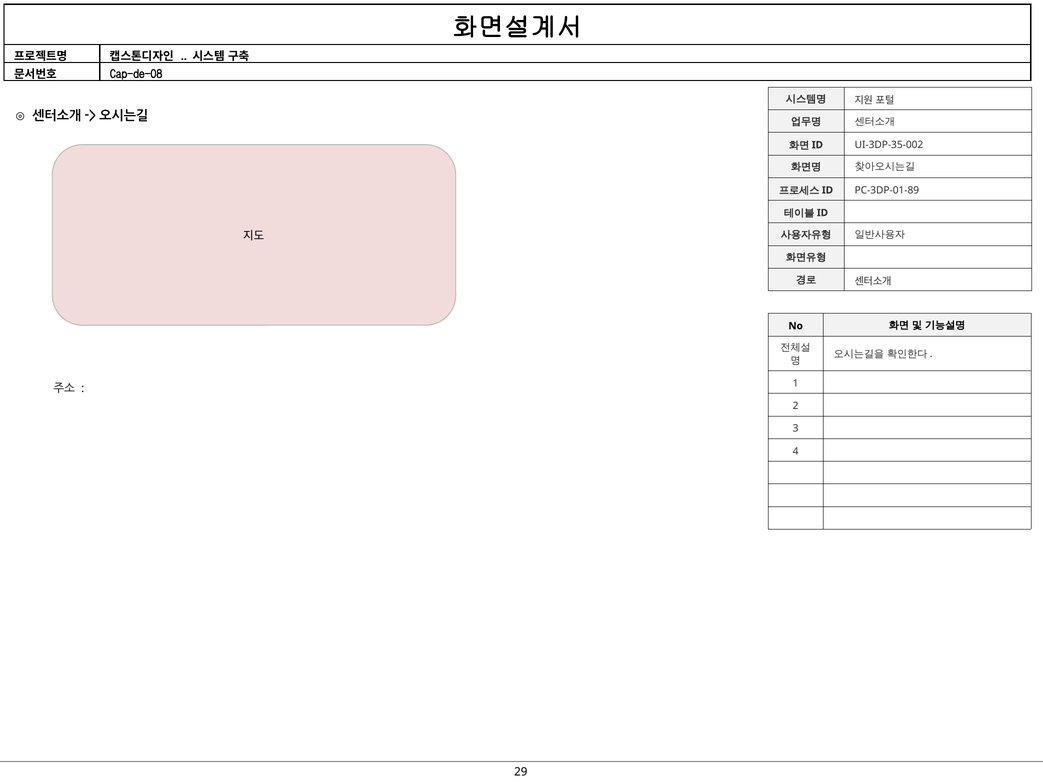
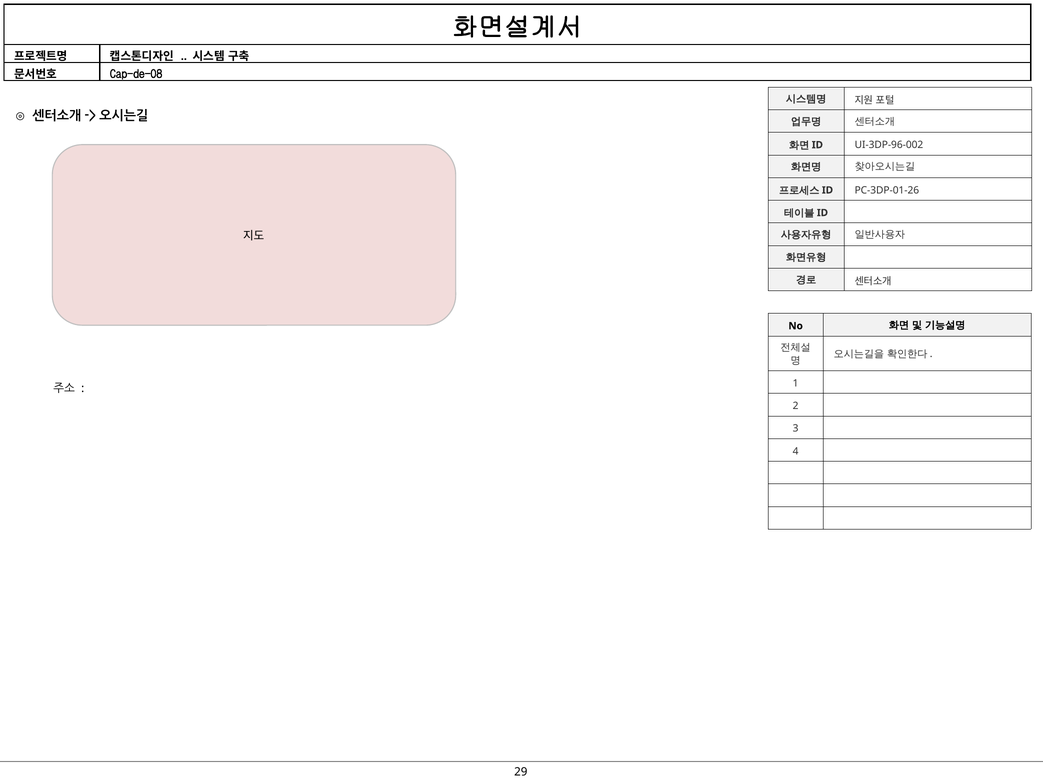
UI-3DP-35-002: UI-3DP-35-002 -> UI-3DP-96-002 (889, 145)
PC-3DP-01-89: PC-3DP-01-89 -> PC-3DP-01-26 (887, 190)
